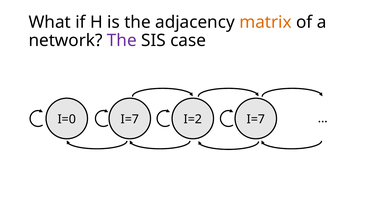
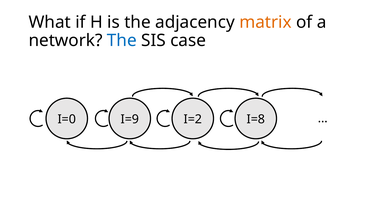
The colour: purple -> blue (122, 41)
I=0 I=7: I=7 -> I=9 (130, 120)
I=2 I=7: I=7 -> I=8 (256, 120)
